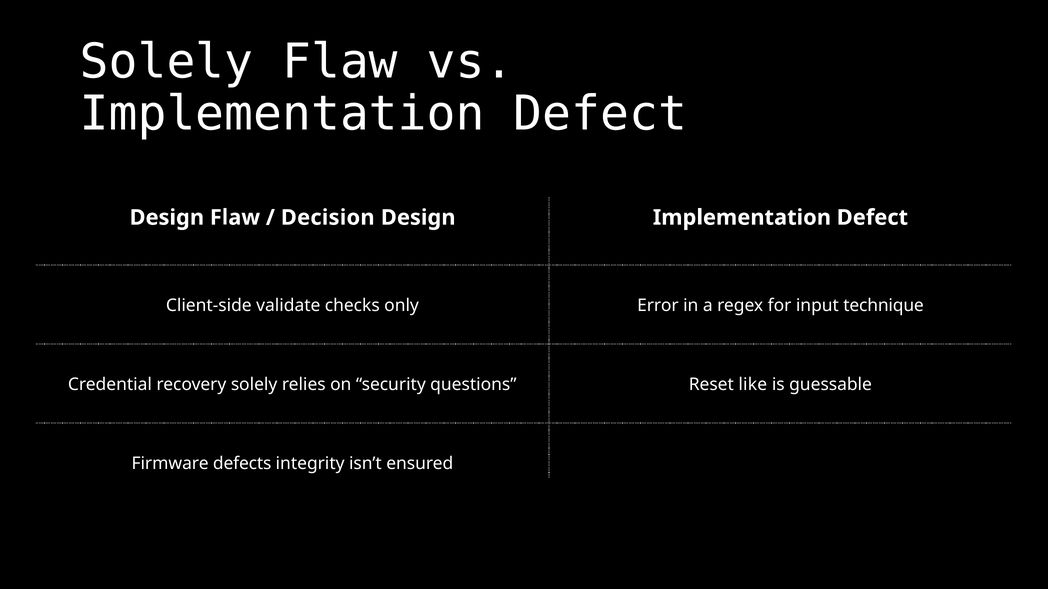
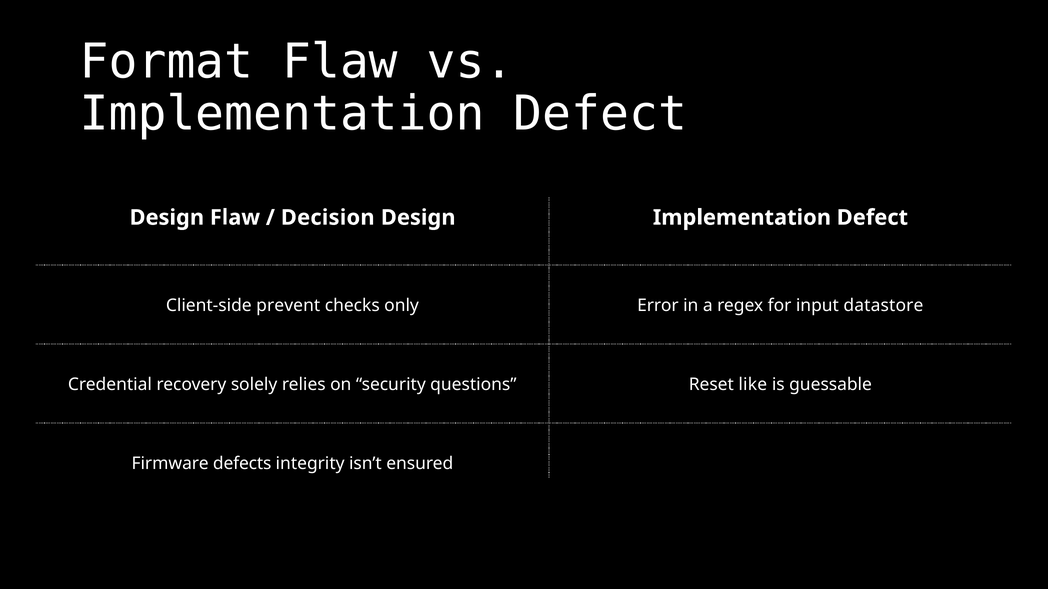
Solely: Solely -> Format (167, 62)
validate: validate -> prevent (288, 306)
technique: technique -> datastore (883, 306)
